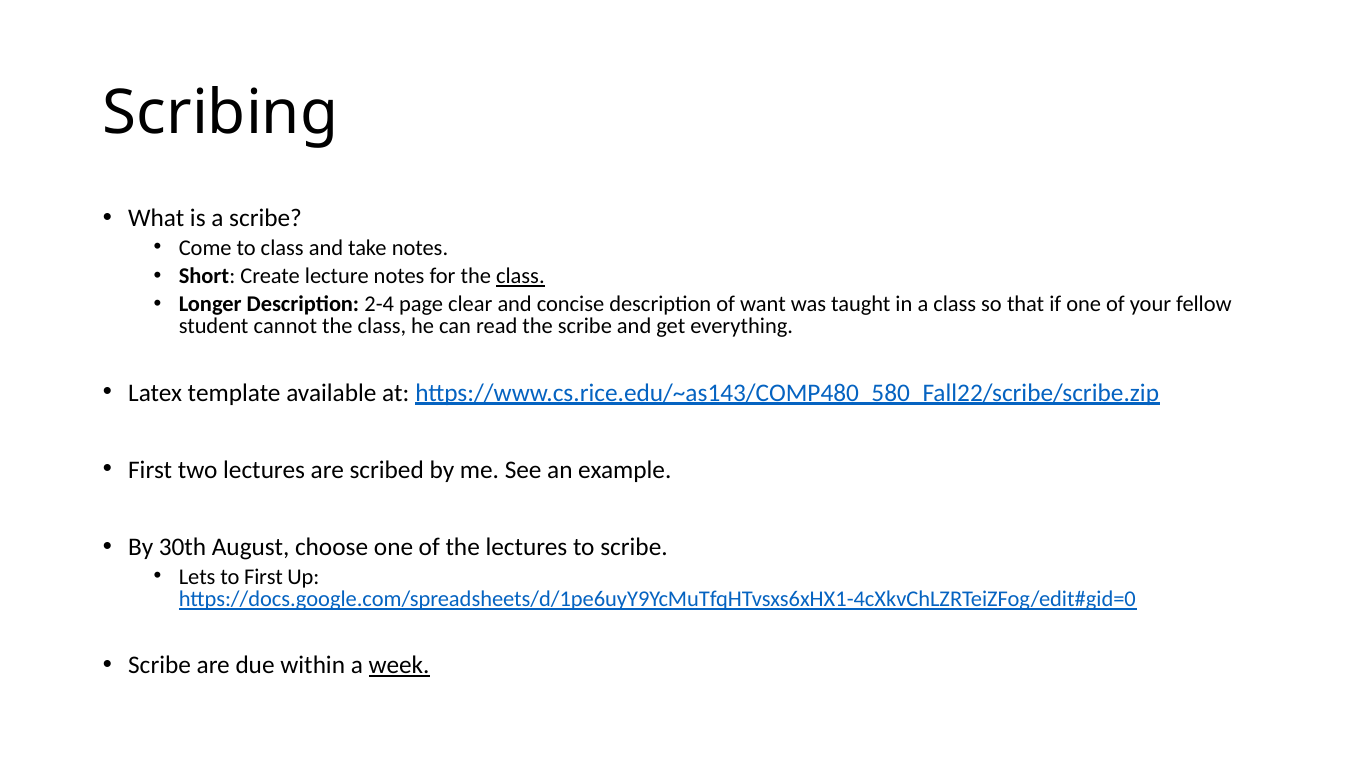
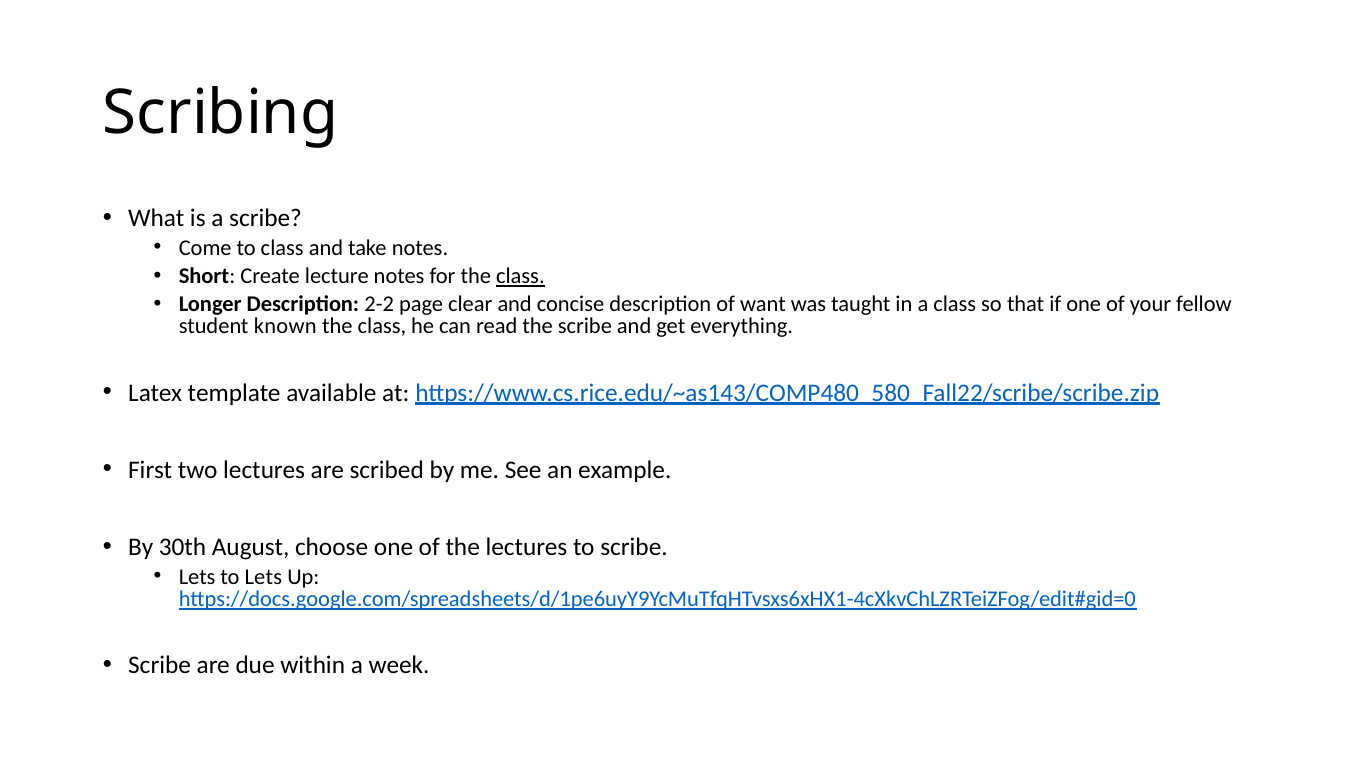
2-4: 2-4 -> 2-2 (379, 304)
cannot: cannot -> known (285, 326)
to First: First -> Lets (263, 577)
week underline: present -> none (399, 666)
